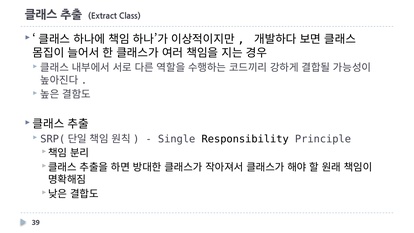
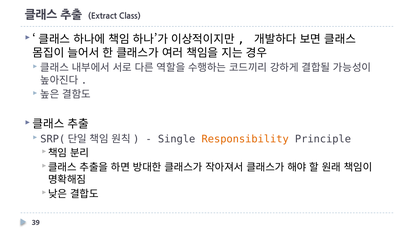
Responsibility colour: black -> orange (245, 139)
